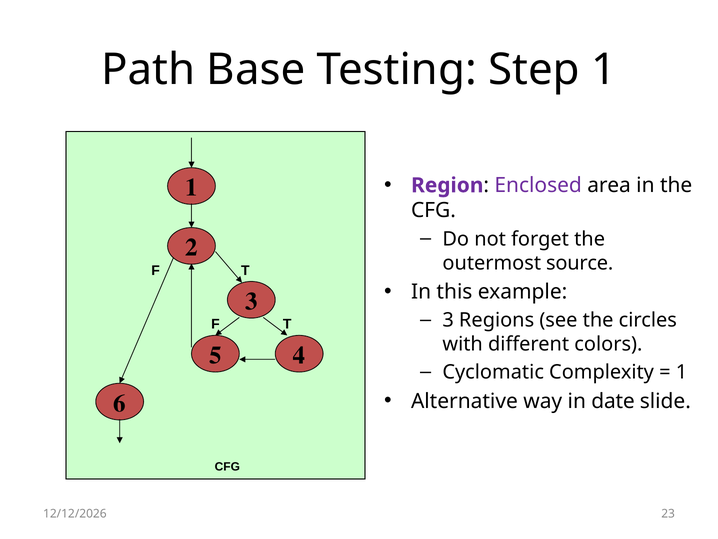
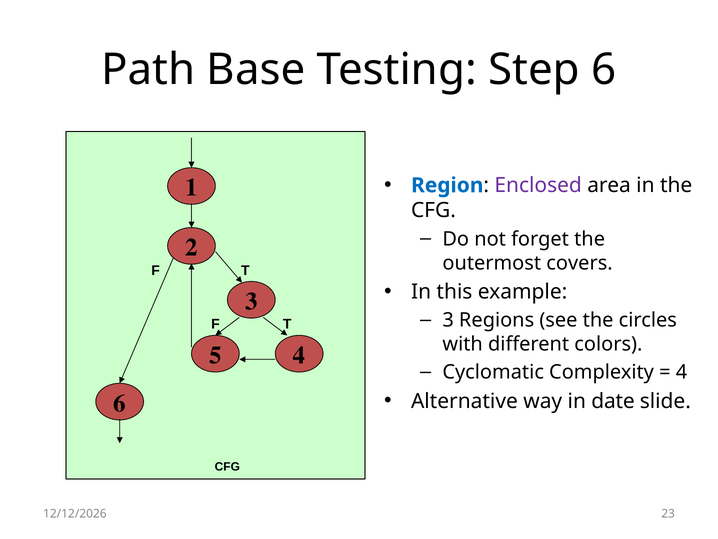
Step 1: 1 -> 6 (604, 70)
Region colour: purple -> blue (447, 185)
source: source -> covers (580, 263)
1: 1 -> 4 (682, 372)
